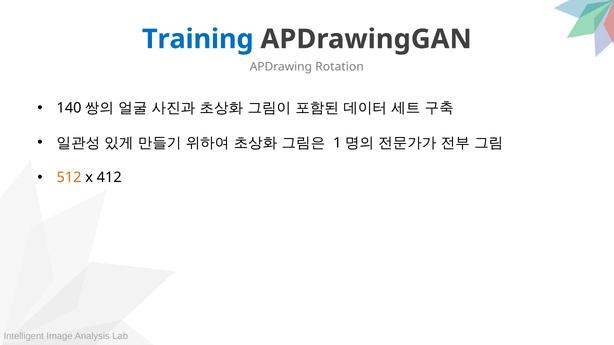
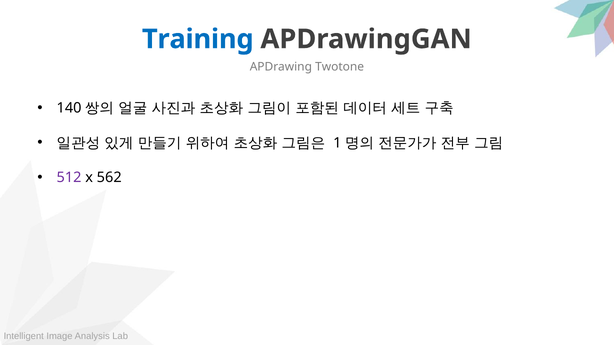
Rotation: Rotation -> Twotone (340, 67)
512 colour: orange -> purple (69, 178)
412: 412 -> 562 (109, 178)
